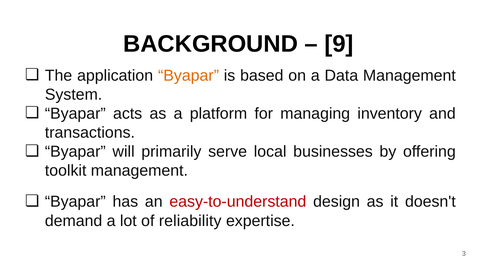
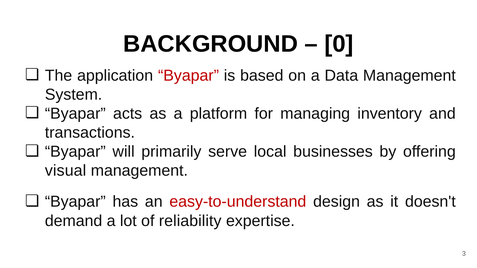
9: 9 -> 0 (339, 44)
Byapar colour: orange -> red (188, 76)
toolkit: toolkit -> visual (66, 171)
